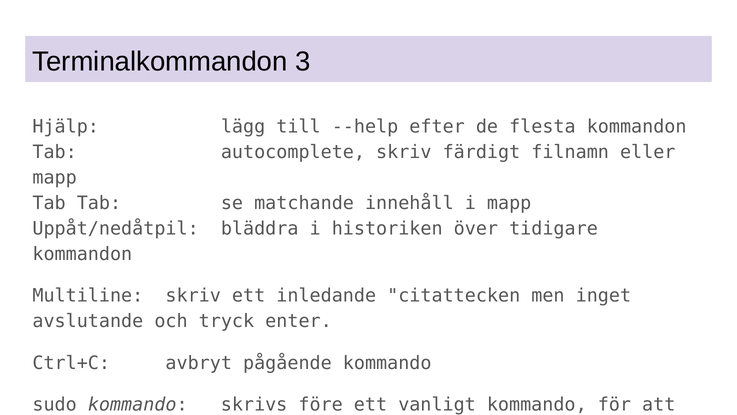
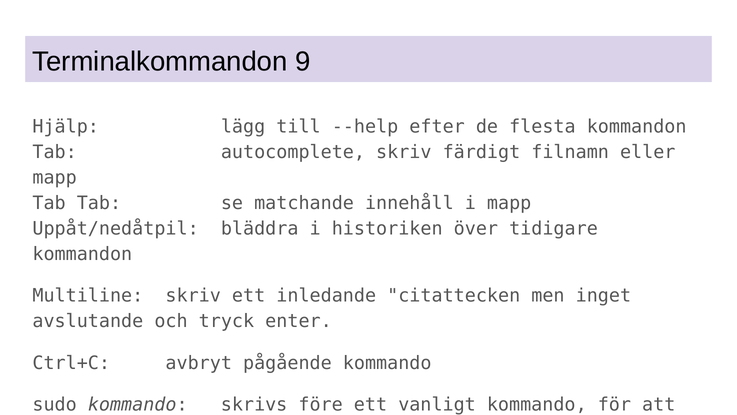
3: 3 -> 9 (303, 62)
